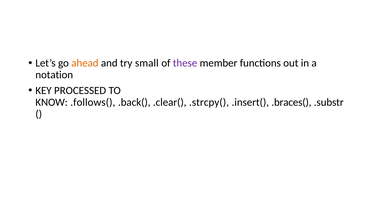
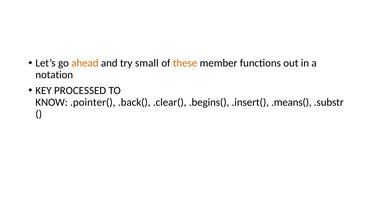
these colour: purple -> orange (185, 63)
.follows(: .follows( -> .pointer( (93, 102)
.strcpy(: .strcpy( -> .begins( (209, 102)
.braces(: .braces( -> .means( (291, 102)
